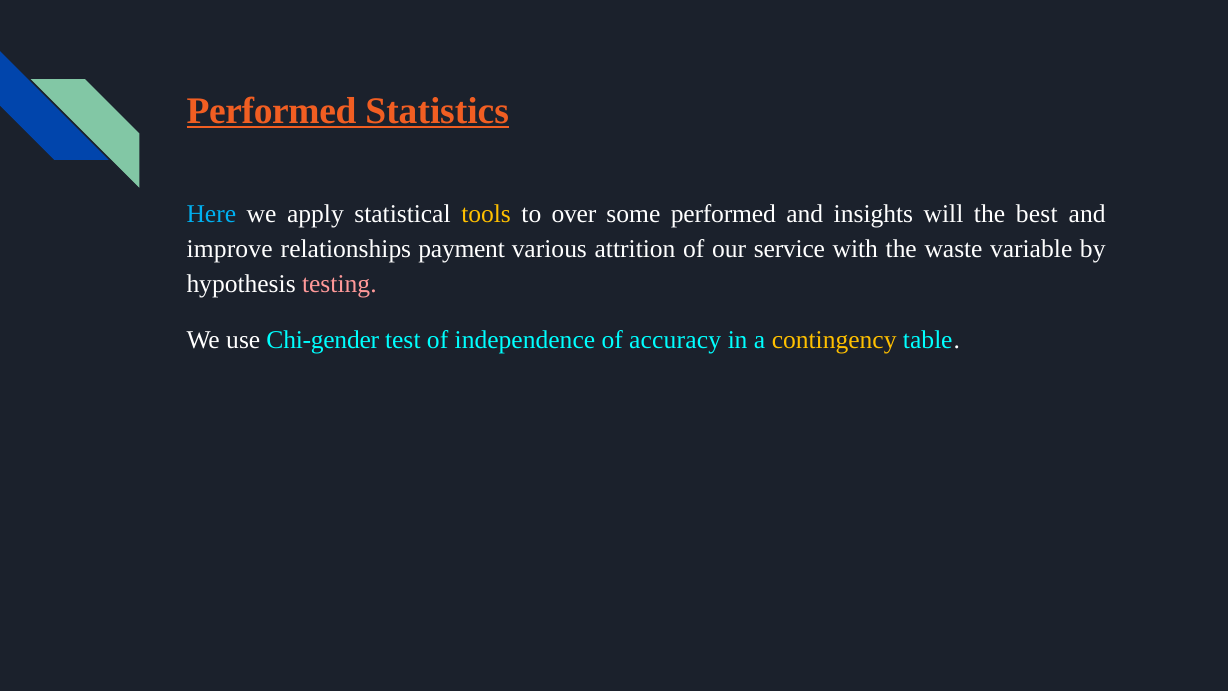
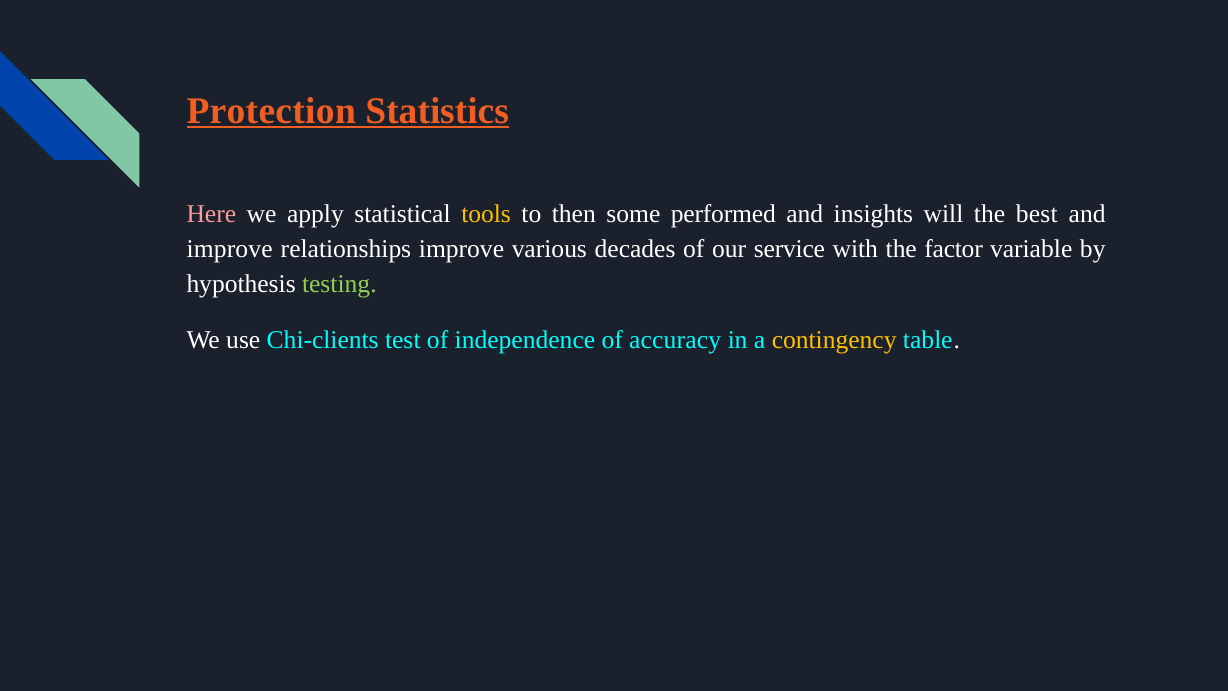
Performed: Performed -> Protection (271, 111)
Here colour: light blue -> pink (211, 214)
over: over -> then (574, 214)
relationships payment: payment -> improve (462, 249)
attrition: attrition -> decades (635, 249)
waste: waste -> factor (954, 249)
testing colour: pink -> light green (339, 284)
Chi-gender: Chi-gender -> Chi-clients (323, 340)
